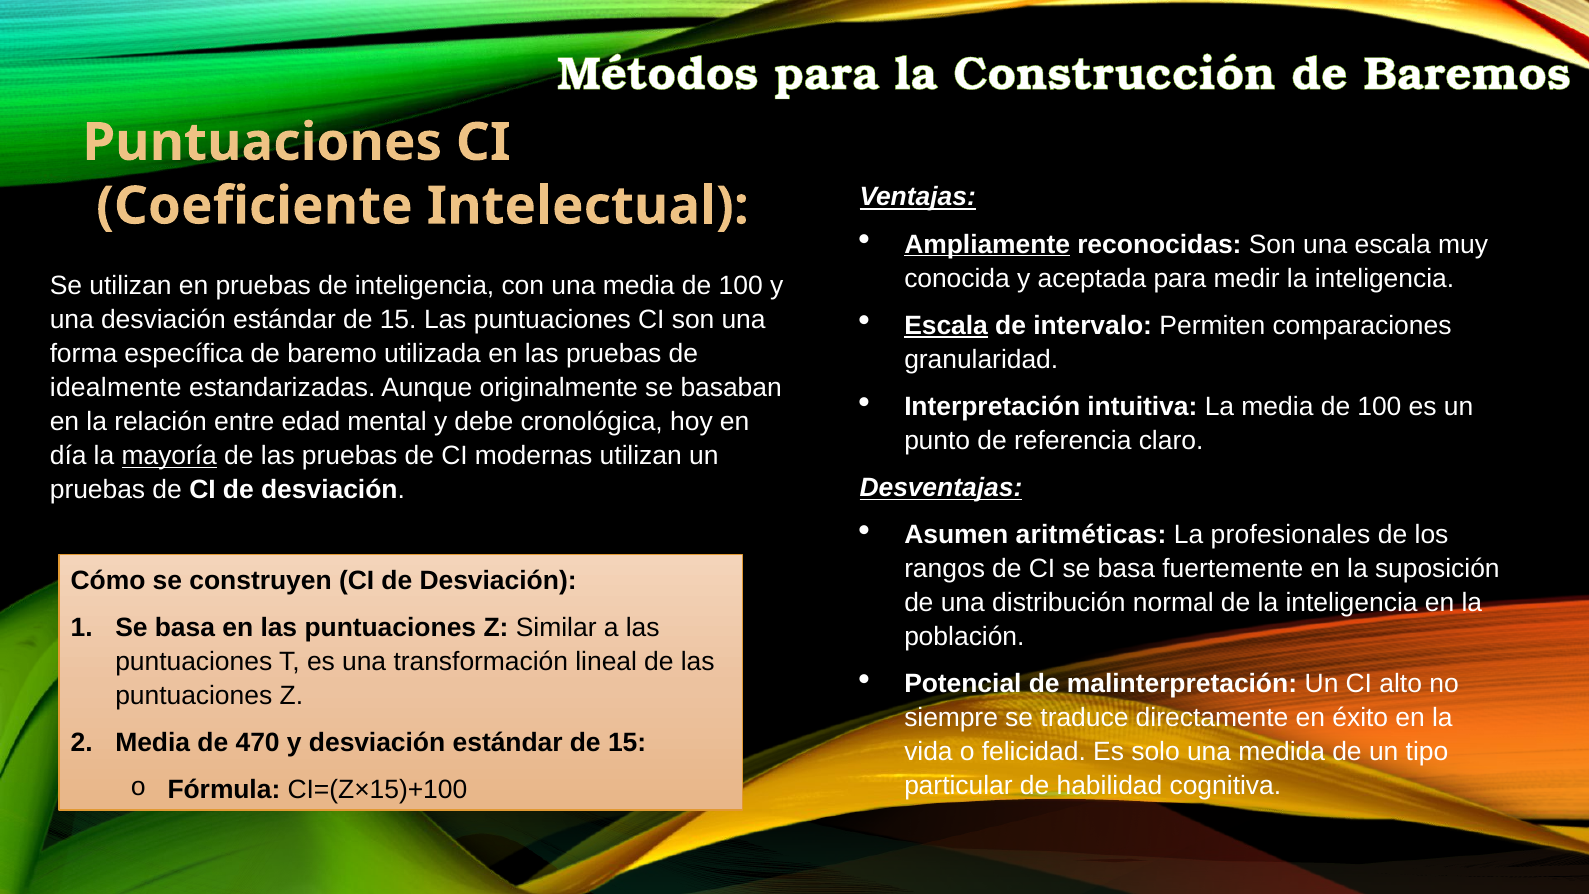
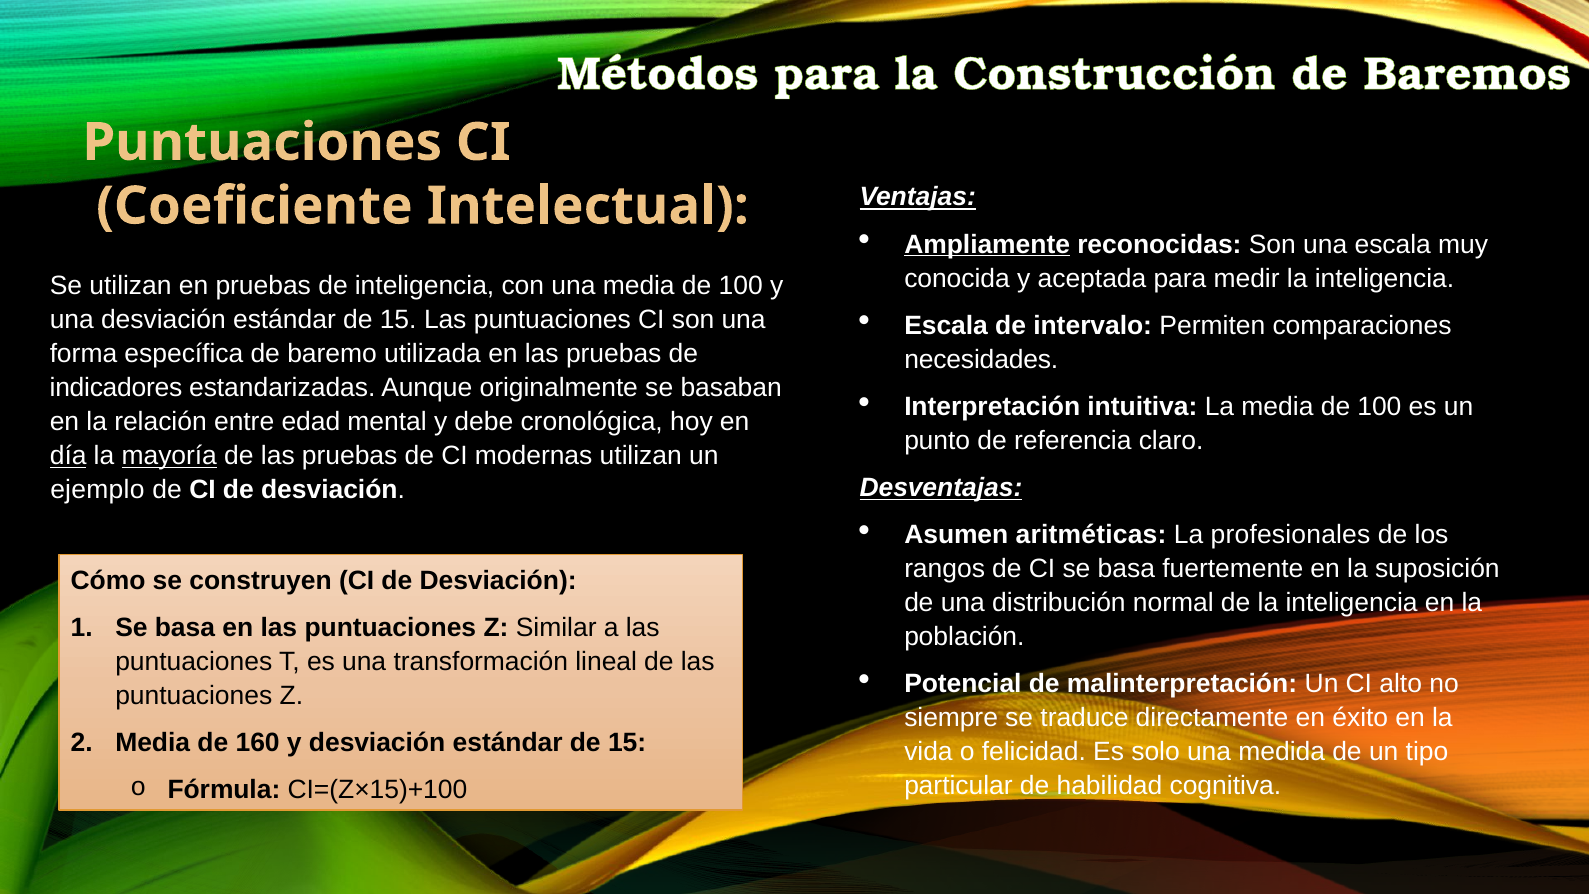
Escala underline: present -> none (946, 325)
granularidad: granularidad -> necesidades (981, 359)
idealmente: idealmente -> indicadores (116, 388)
día underline: none -> present (68, 456)
pruebas: pruebas -> ejemplo (97, 490)
470: 470 -> 160 (258, 743)
